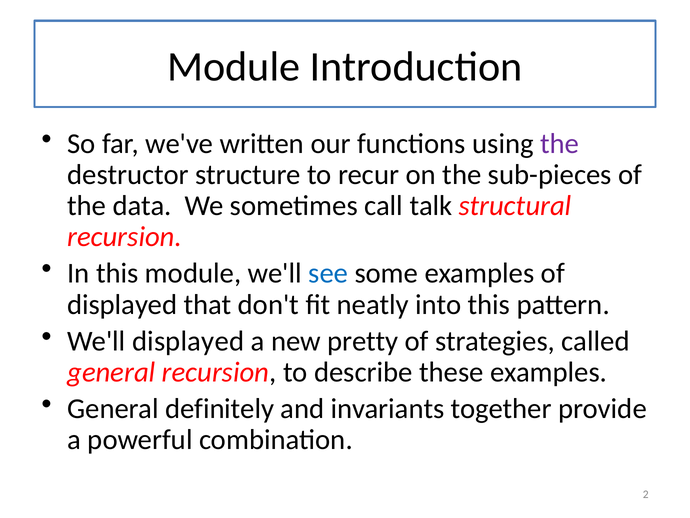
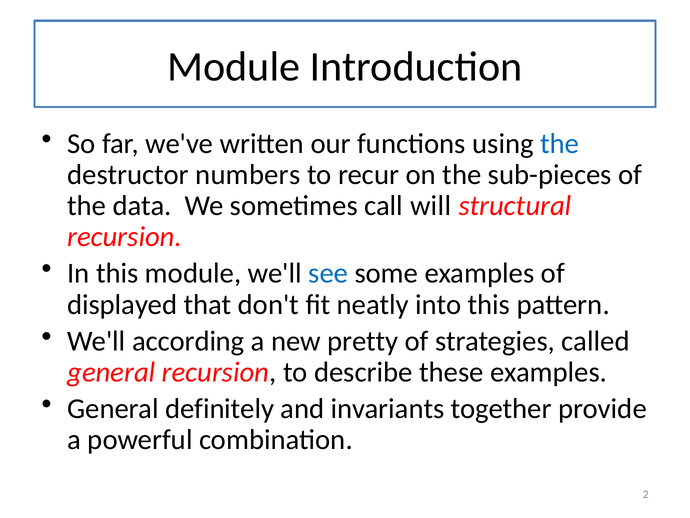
the colour: purple -> blue (560, 143)
structure: structure -> numbers (248, 175)
talk: talk -> will (431, 206)
We'll displayed: displayed -> according (188, 341)
